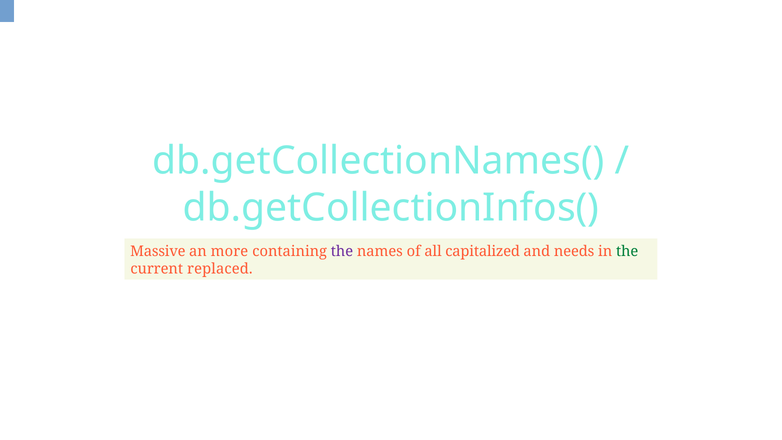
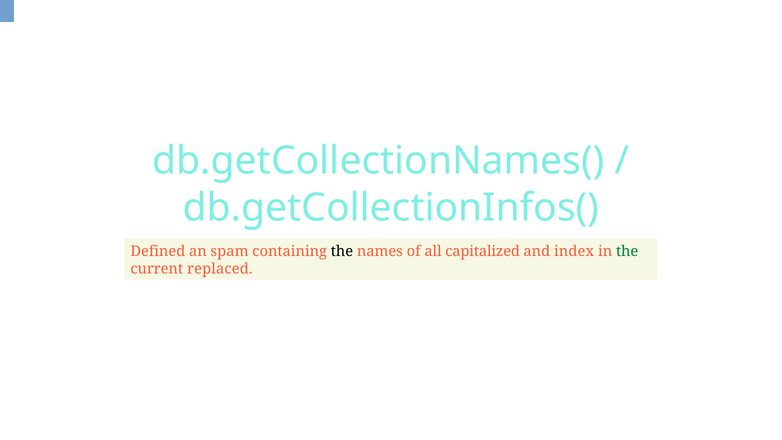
Massive: Massive -> Defined (158, 251)
more: more -> spam (229, 251)
the colour: purple -> black (342, 251)
needs: needs -> index (574, 251)
